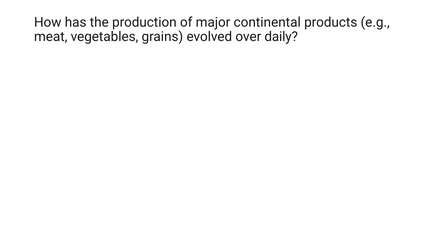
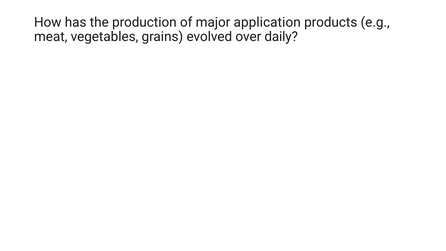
continental: continental -> application (267, 22)
